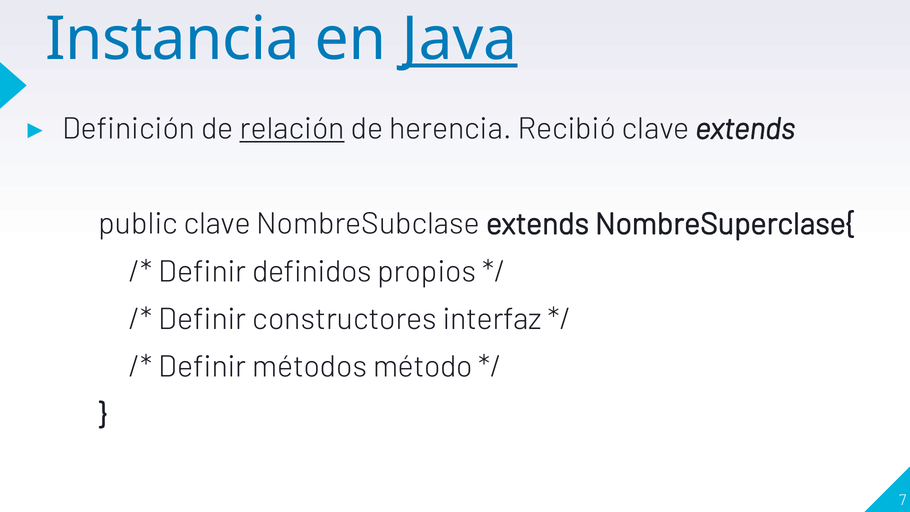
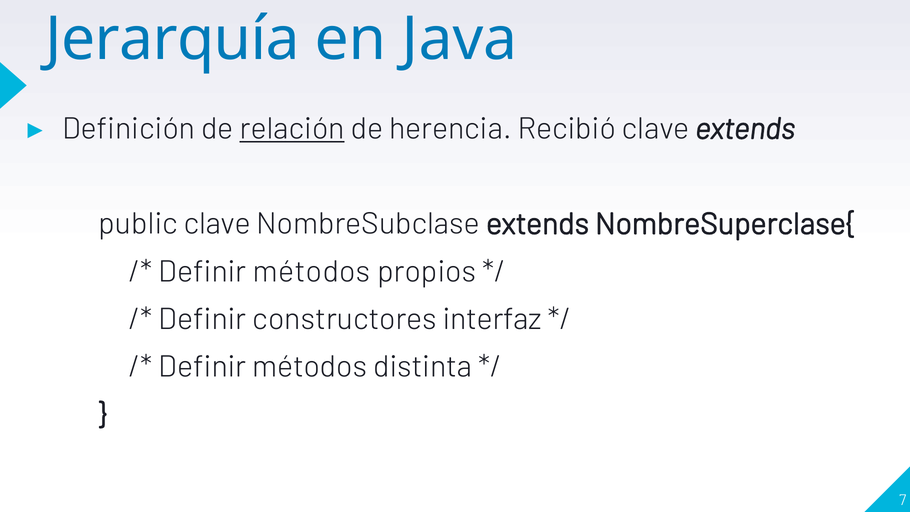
Instancia: Instancia -> Jerarquía (172, 39)
Java underline: present -> none (460, 39)
definidos: definidos -> métodos (312, 271)
método: método -> distinta (423, 367)
